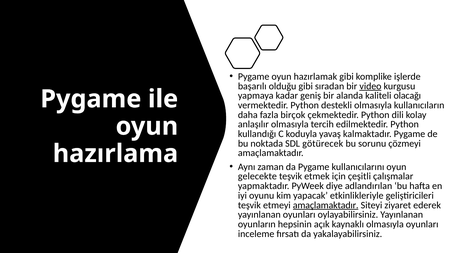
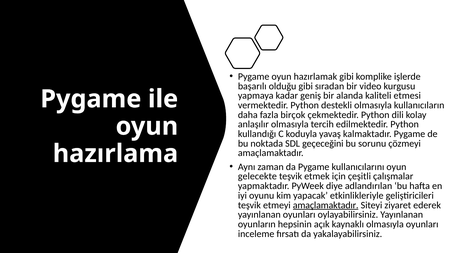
video underline: present -> none (370, 86)
olacağı: olacağı -> etmesi (407, 96)
götürecek: götürecek -> geçeceğini (323, 144)
